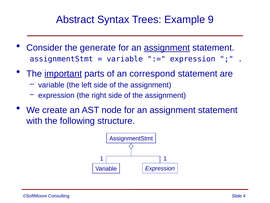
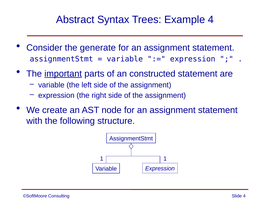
Example 9: 9 -> 4 (211, 20)
assignment underline: present -> none (167, 48)
correspond: correspond -> constructed (152, 73)
